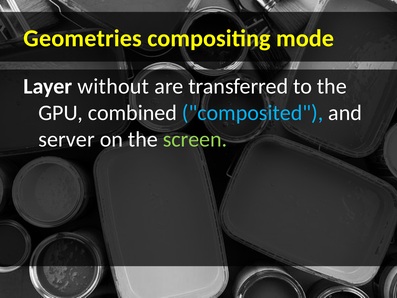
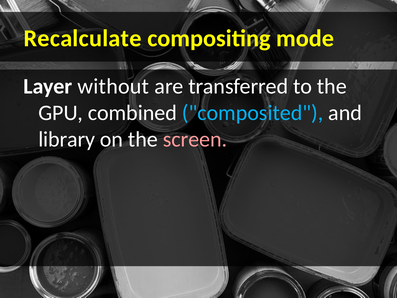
Geometries: Geometries -> Recalculate (83, 38)
server: server -> library (67, 139)
screen colour: light green -> pink (195, 139)
